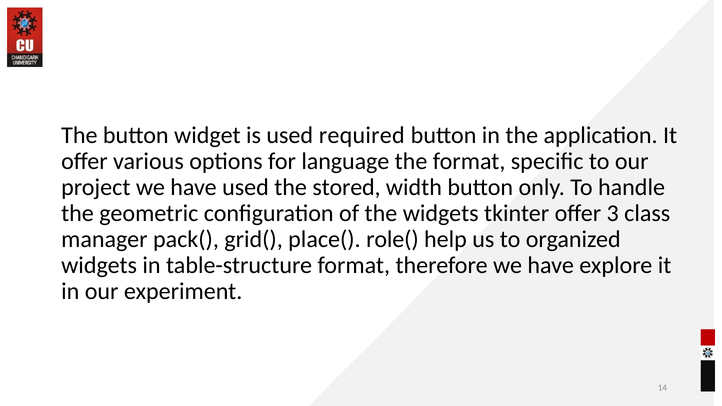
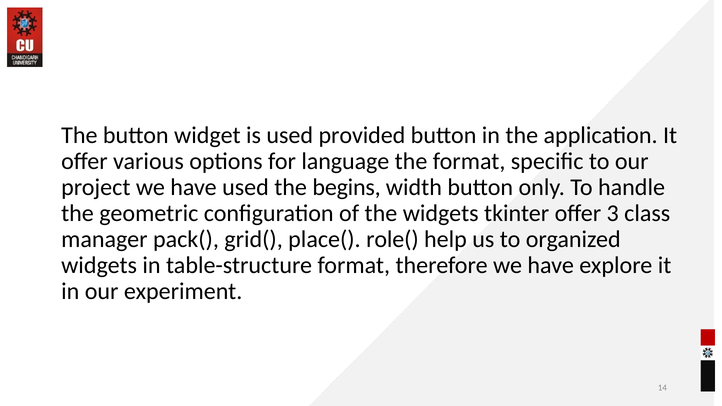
required: required -> provided (362, 136)
stored: stored -> begins (347, 188)
